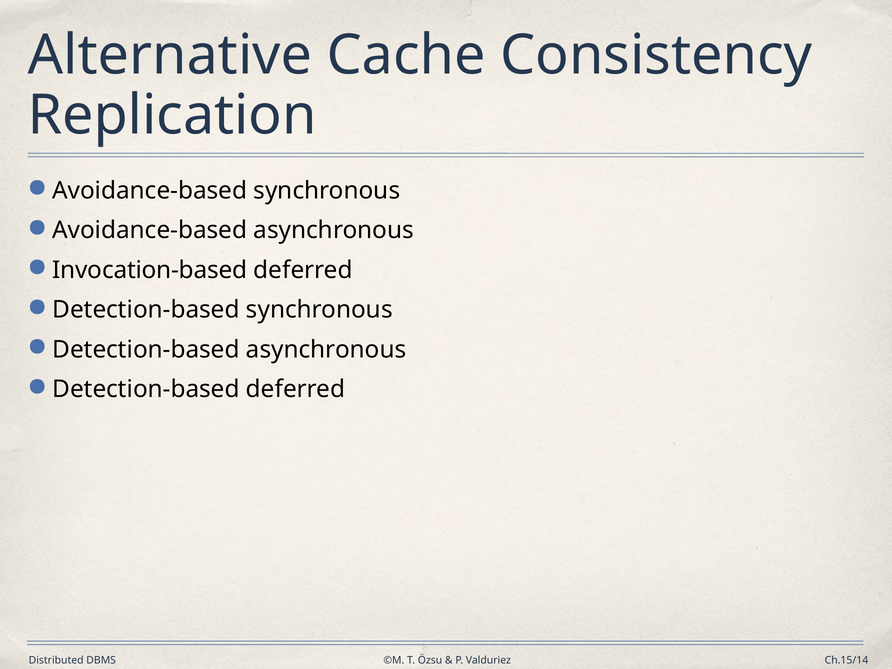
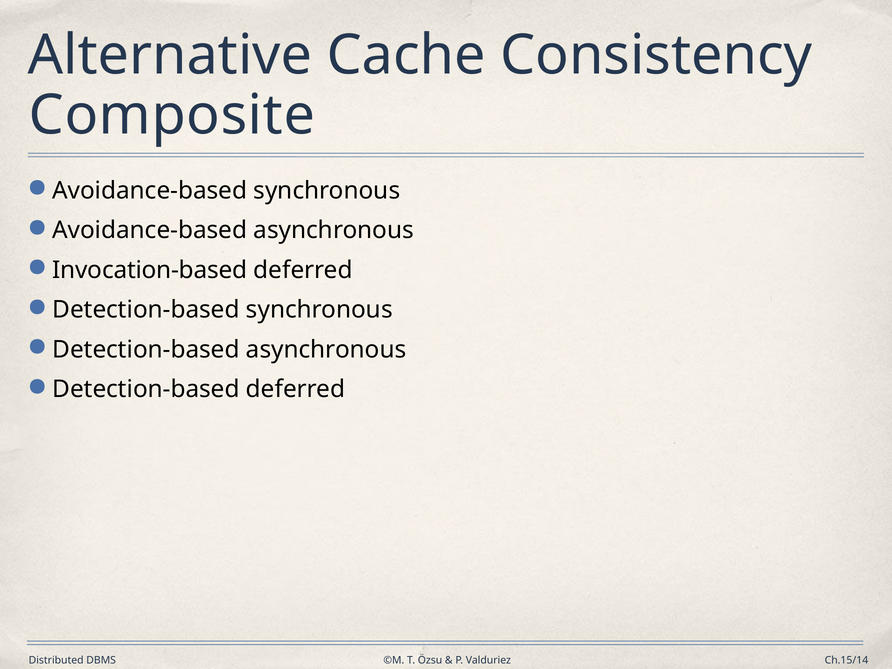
Replication: Replication -> Composite (172, 116)
